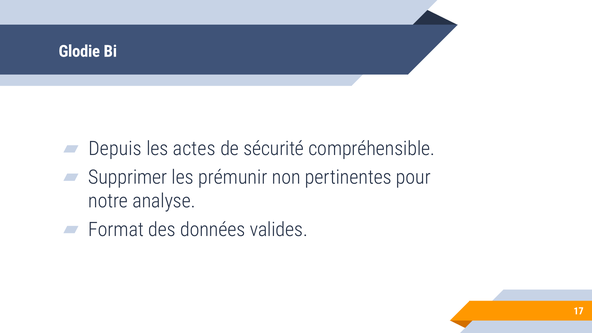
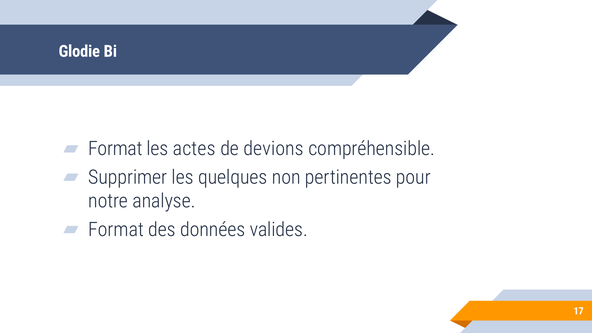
Depuis: Depuis -> Format (115, 149)
sécurité: sécurité -> devions (274, 149)
prémunir: prémunir -> quelques (233, 177)
